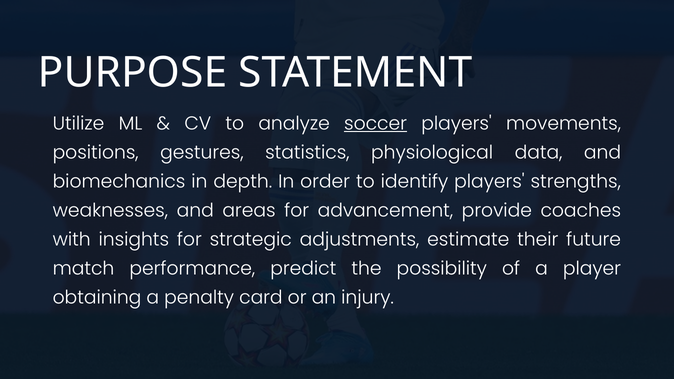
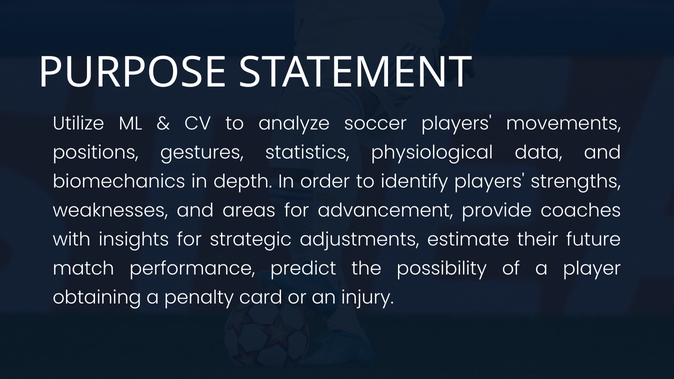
soccer underline: present -> none (376, 124)
